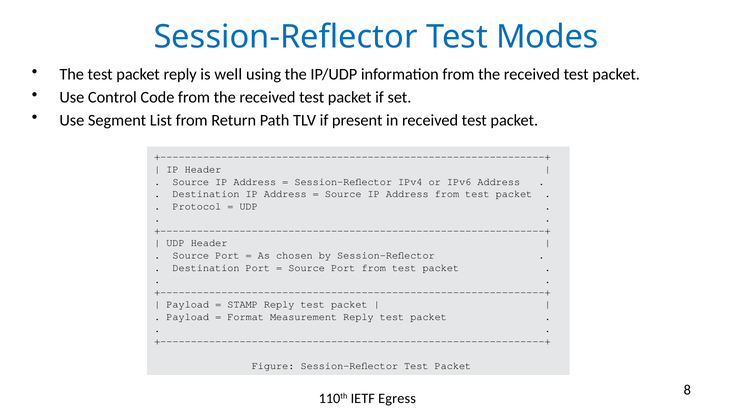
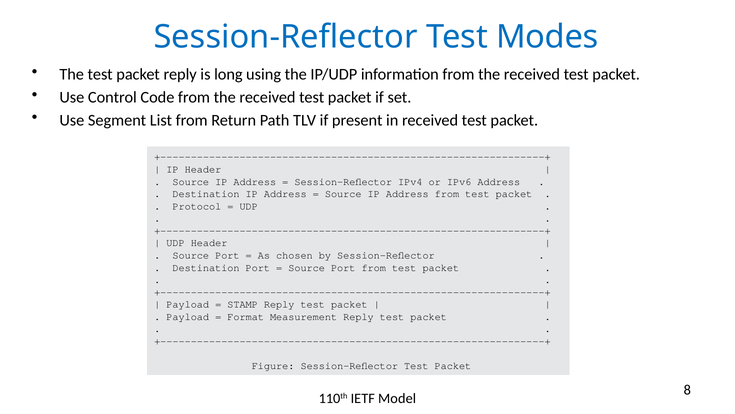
well: well -> long (228, 74)
Egress: Egress -> Model (397, 398)
